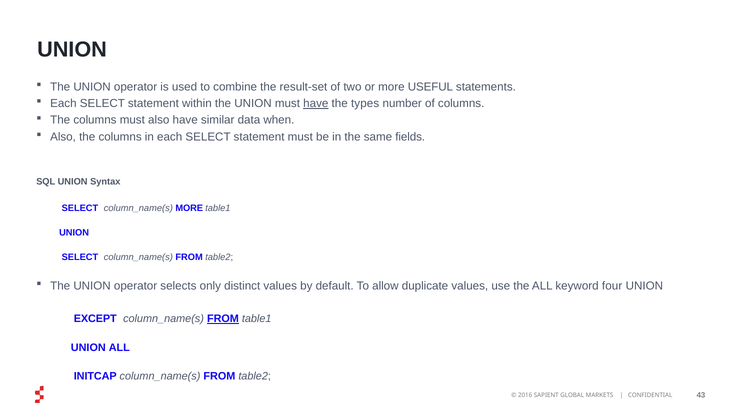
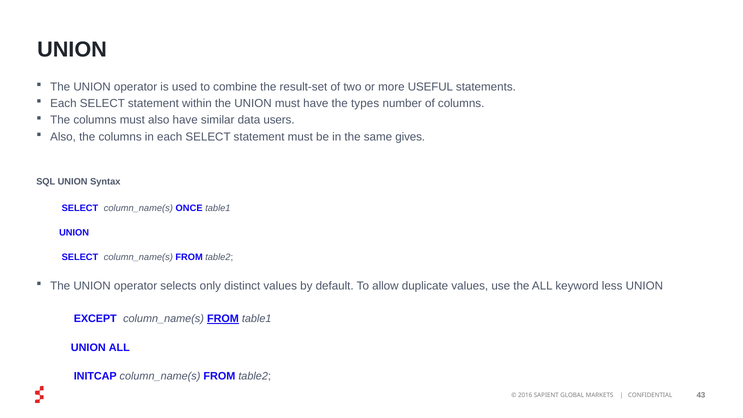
have underline: present -> none (316, 103)
when: when -> users (279, 120)
fields: fields -> gives (410, 137)
column_name(s MORE: MORE -> ONCE (189, 208)
four: four -> less (612, 286)
